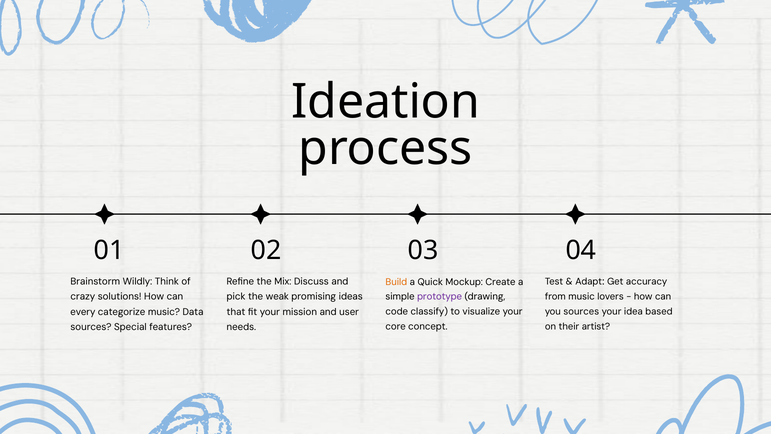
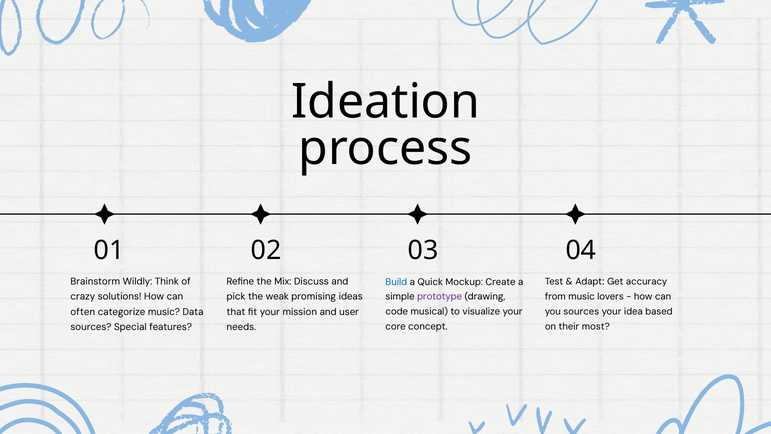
Build colour: orange -> blue (396, 282)
classify: classify -> musical (429, 312)
every: every -> often (83, 312)
artist: artist -> most (596, 326)
